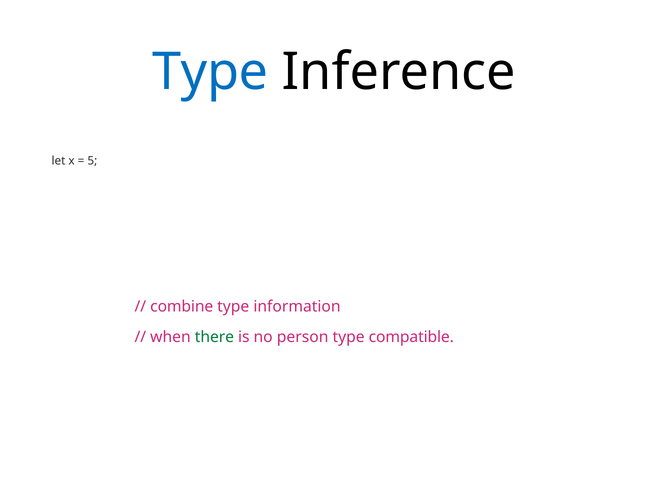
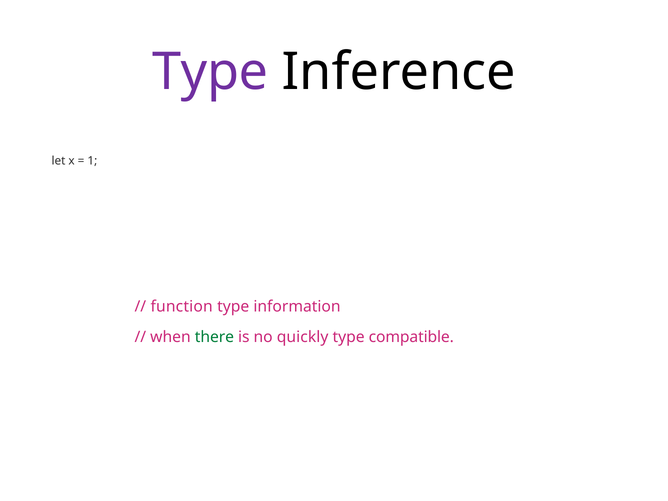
Type colour: blue -> purple (210, 72)
5: 5 -> 1 (92, 161)
combine: combine -> function (182, 306)
person: person -> quickly (303, 337)
